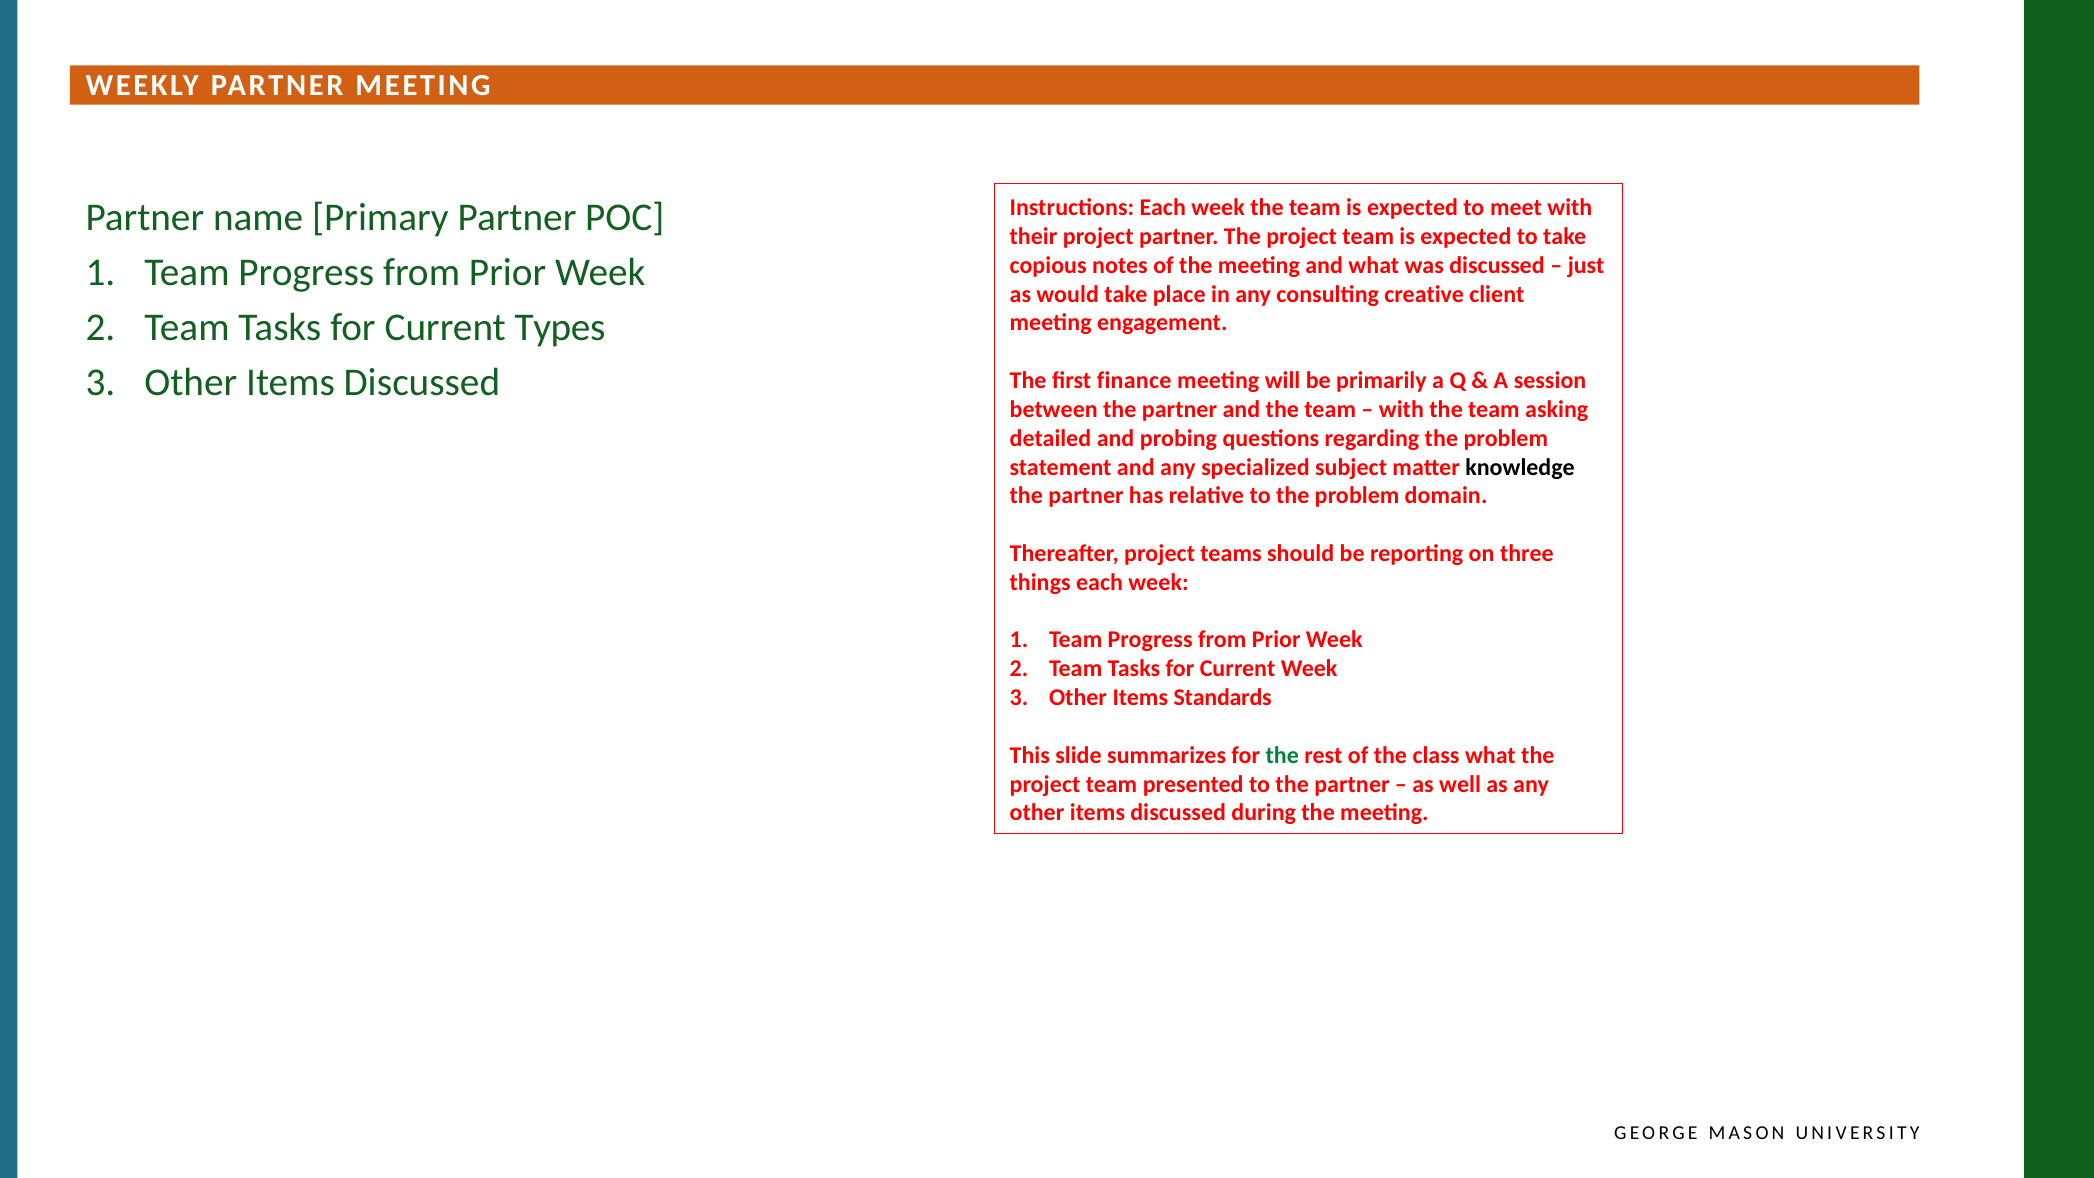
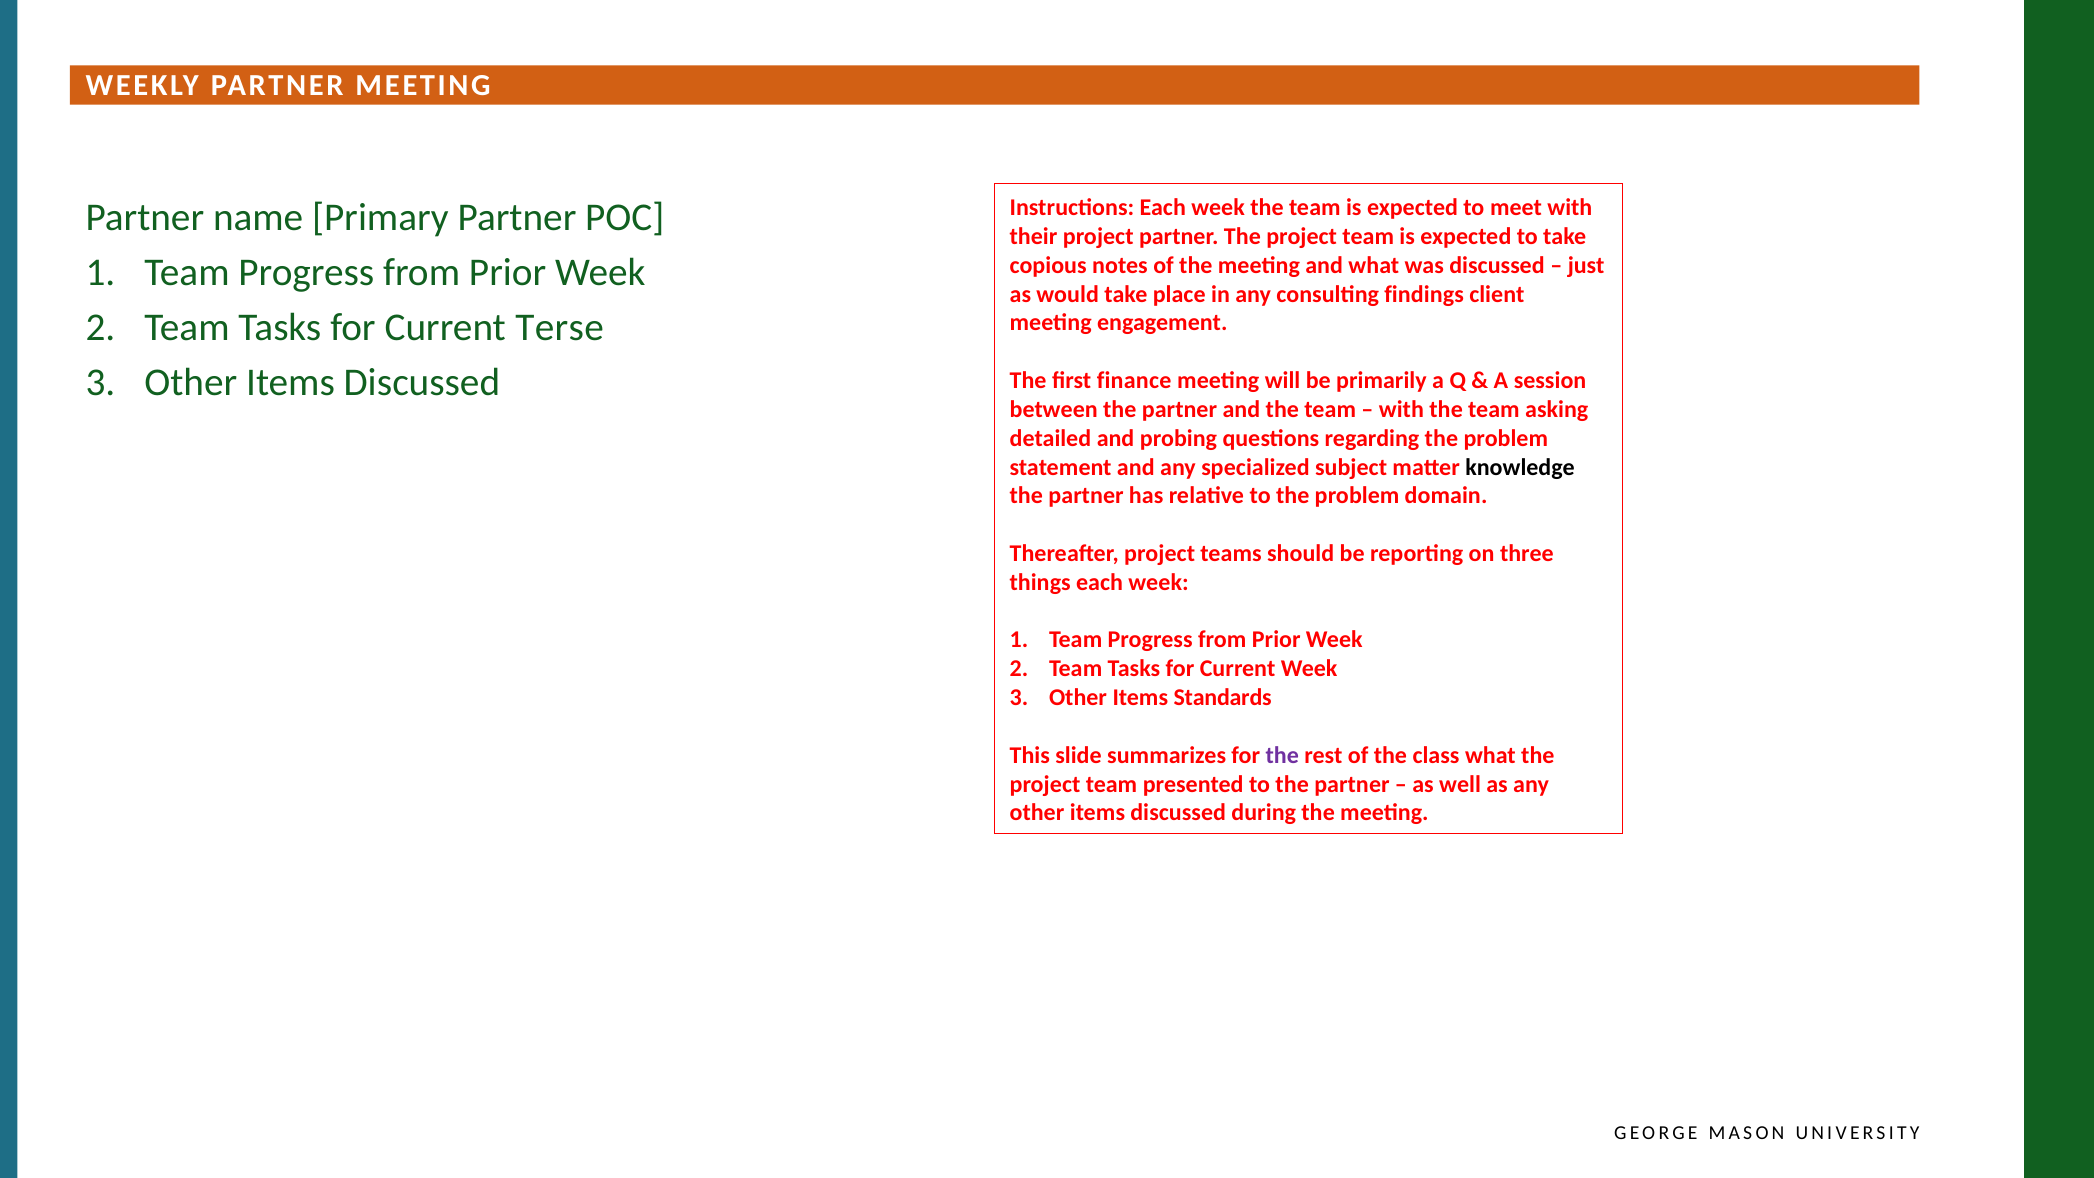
creative: creative -> findings (1424, 294)
Types: Types -> Terse (560, 327)
the colour: green -> purple (1282, 755)
